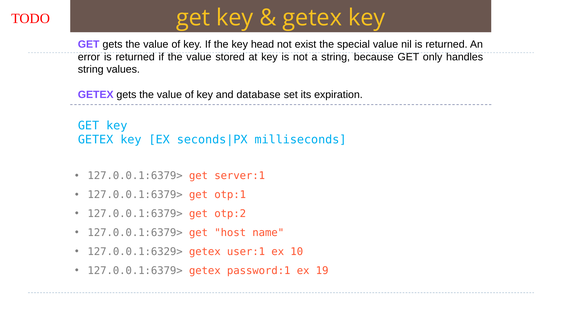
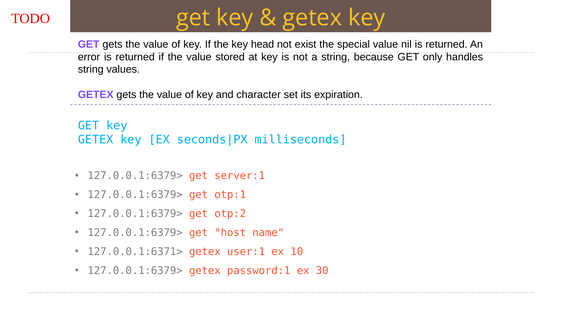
database: database -> character (259, 95)
127.0.0.1:6329>: 127.0.0.1:6329> -> 127.0.0.1:6371> (135, 252)
19: 19 -> 30 (322, 271)
